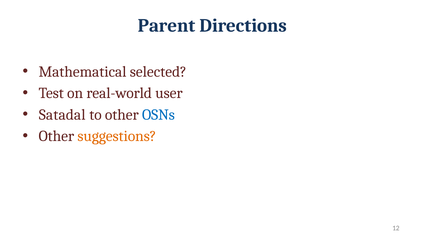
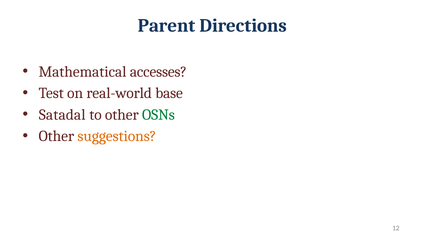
selected: selected -> accesses (158, 72)
user: user -> base (169, 93)
OSNs colour: blue -> green (158, 115)
